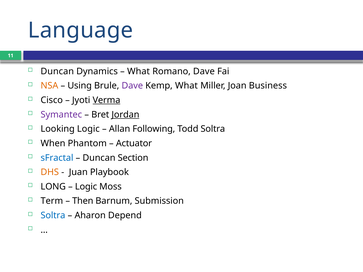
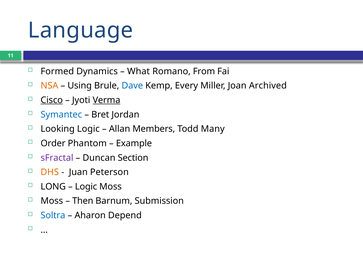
Duncan: Duncan -> Formed (57, 71)
Romano Dave: Dave -> From (204, 71)
Dave colour: purple -> blue (132, 86)
Kemp What: What -> Every (186, 86)
Business: Business -> Archived (268, 86)
Cisco underline: none -> present (52, 100)
Symantec colour: purple -> blue (61, 115)
Jordan underline: present -> none (125, 115)
Following: Following -> Members (154, 129)
Todd Soltra: Soltra -> Many (213, 129)
When: When -> Order (53, 143)
Actuator: Actuator -> Example (134, 143)
sFractal colour: blue -> purple (57, 158)
Playbook: Playbook -> Peterson (109, 172)
Term: Term -> Moss (52, 201)
